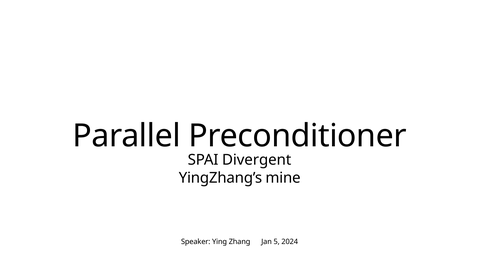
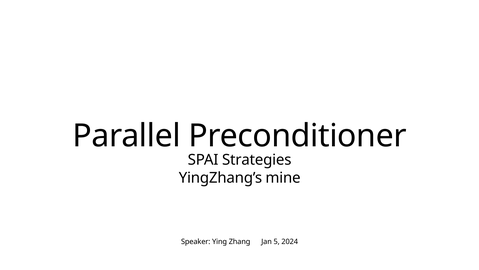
Divergent: Divergent -> Strategies (257, 160)
